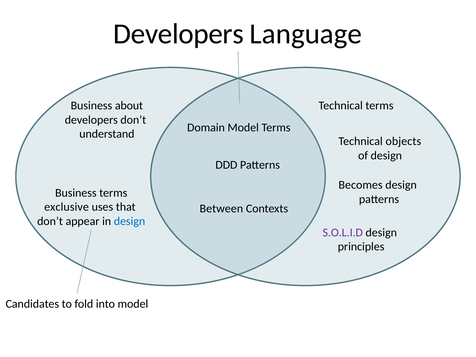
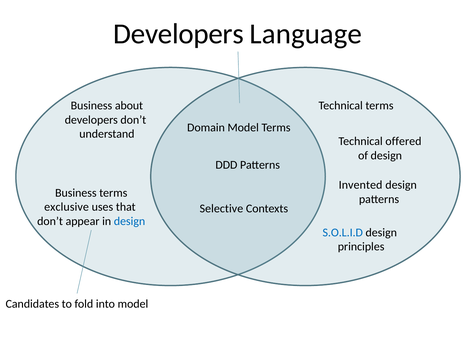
objects: objects -> offered (403, 141)
Becomes: Becomes -> Invented (361, 185)
Between: Between -> Selective (221, 209)
S.O.L.I.D colour: purple -> blue (343, 232)
